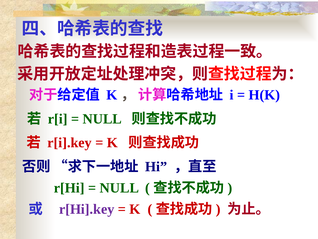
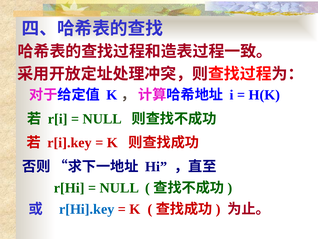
r[Hi].key colour: purple -> blue (87, 209)
